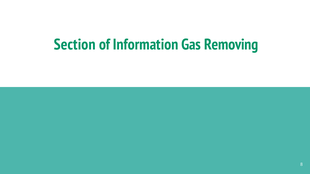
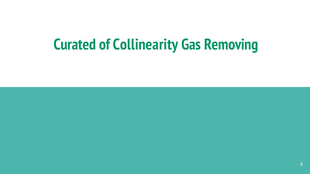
Section: Section -> Curated (75, 45)
Information: Information -> Collinearity (146, 45)
